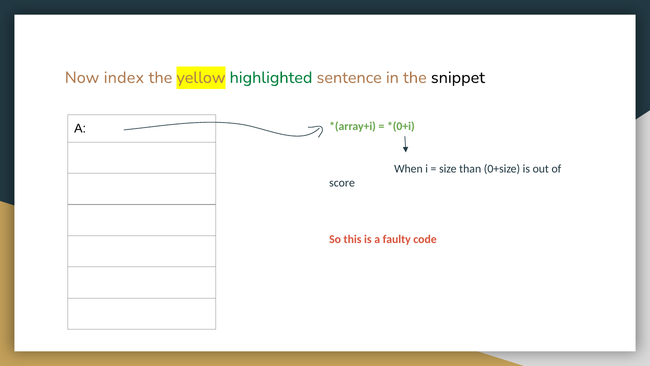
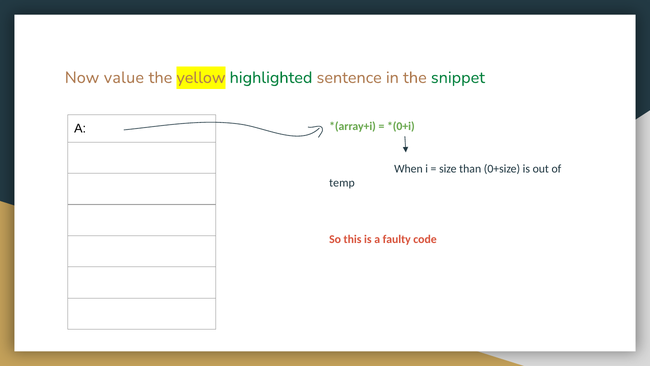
index: index -> value (124, 78)
snippet colour: black -> green (458, 78)
score: score -> temp (342, 183)
